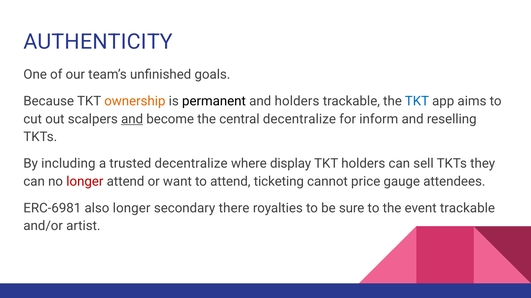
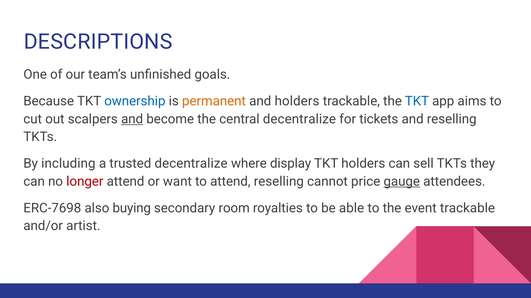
AUTHENTICITY: AUTHENTICITY -> DESCRIPTIONS (98, 42)
ownership colour: orange -> blue (135, 101)
permanent colour: black -> orange (214, 101)
inform: inform -> tickets (379, 119)
attend ticketing: ticketing -> reselling (279, 182)
gauge underline: none -> present (402, 182)
ERC-6981: ERC-6981 -> ERC-7698 (52, 209)
also longer: longer -> buying (132, 209)
there: there -> room (234, 209)
sure: sure -> able (352, 209)
